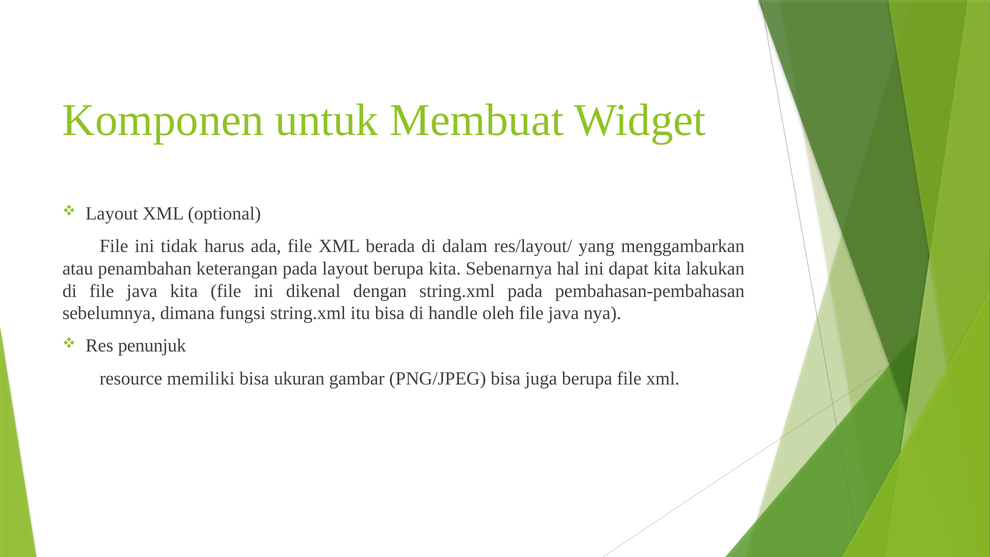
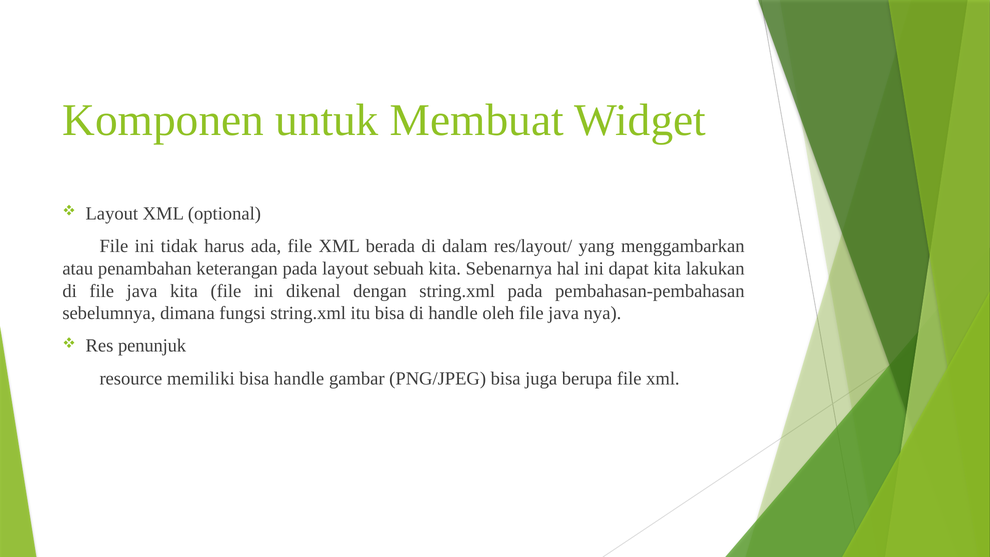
layout berupa: berupa -> sebuah (399, 269)
bisa ukuran: ukuran -> handle (299, 378)
